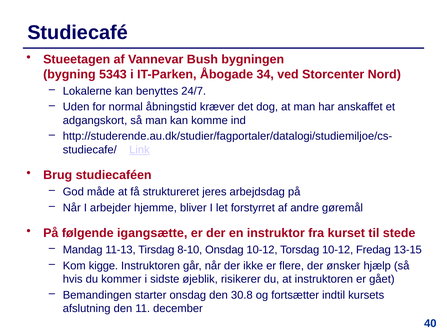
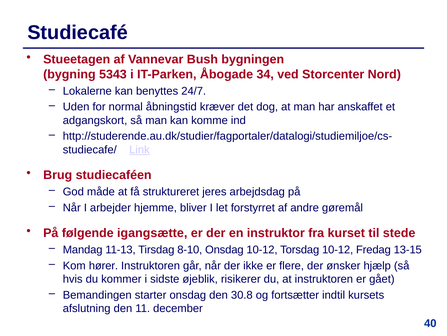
kigge: kigge -> hører (103, 265)
